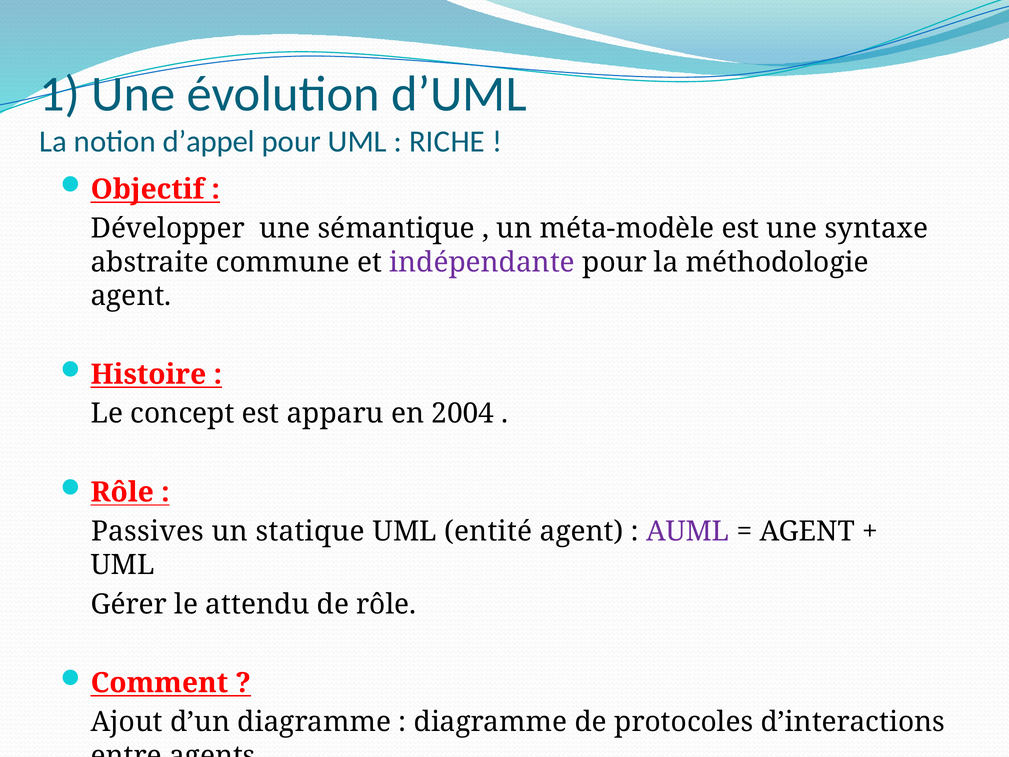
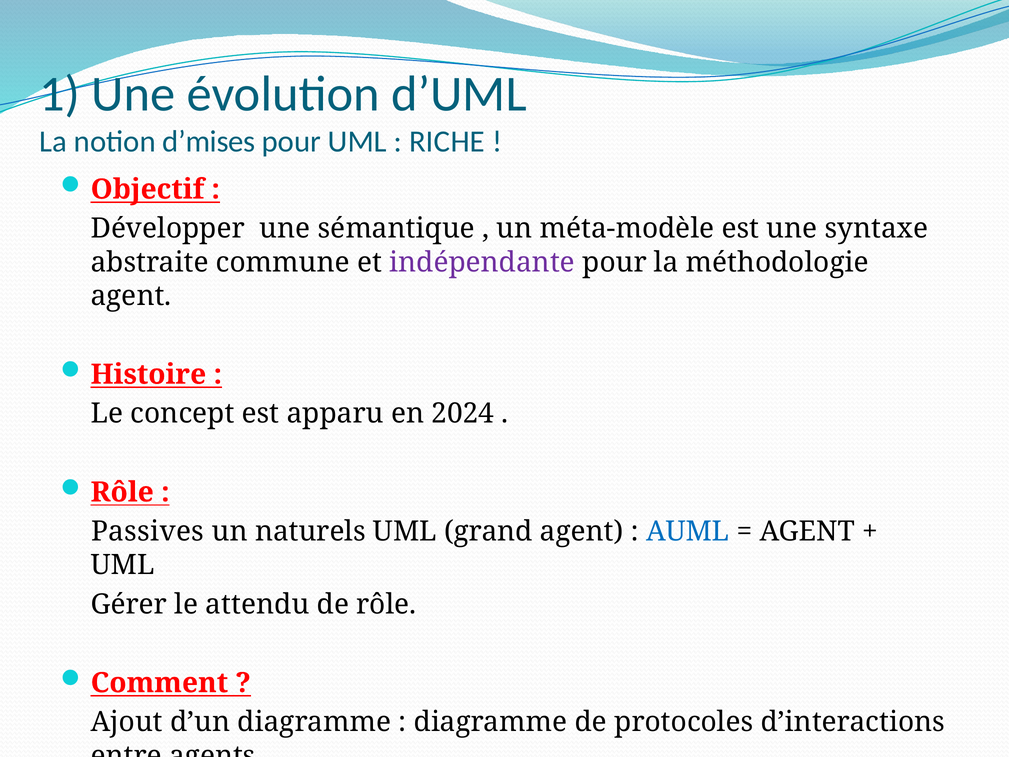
d’appel: d’appel -> d’mises (209, 141)
2004: 2004 -> 2024 (463, 414)
statique: statique -> naturels (310, 531)
entité: entité -> grand (488, 531)
AUML colour: purple -> blue (688, 531)
